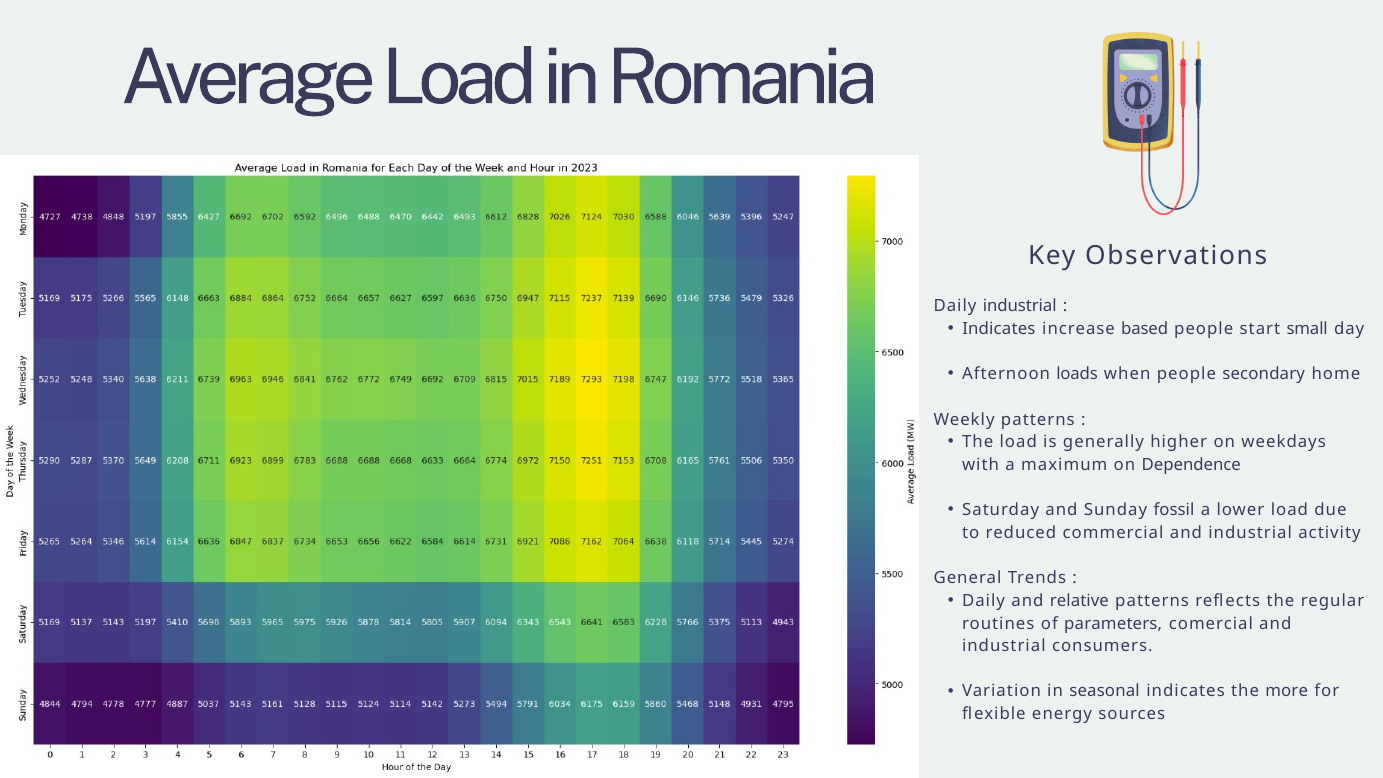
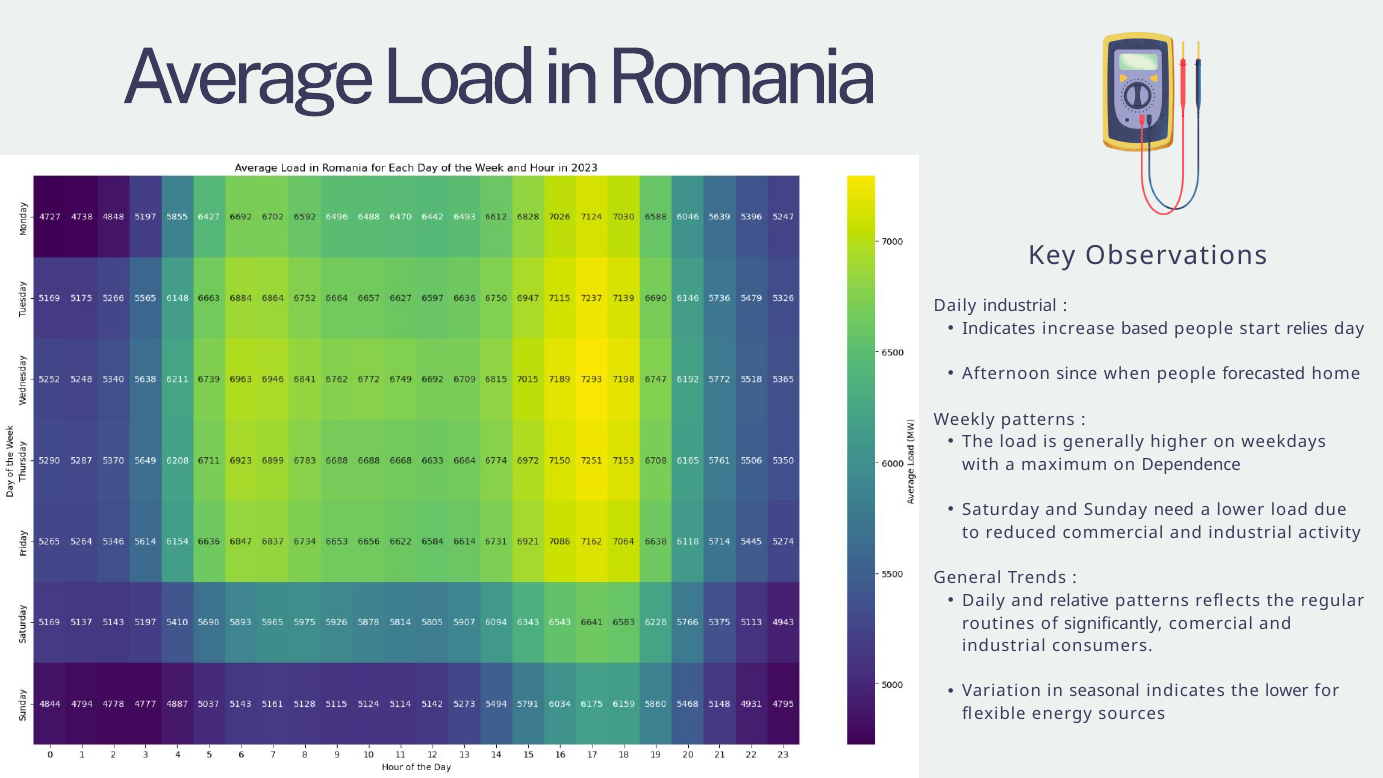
small: small -> relies (1307, 329)
loads: loads -> since (1077, 374)
secondary: secondary -> forecasted (1264, 374)
fossil: fossil -> need (1174, 510)
parameters: parameters -> significantly (1113, 623)
the more: more -> lower (1287, 691)
